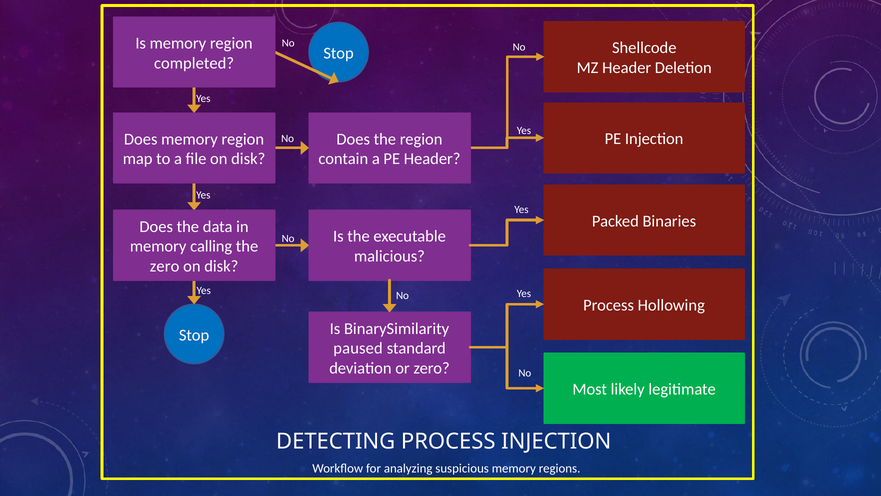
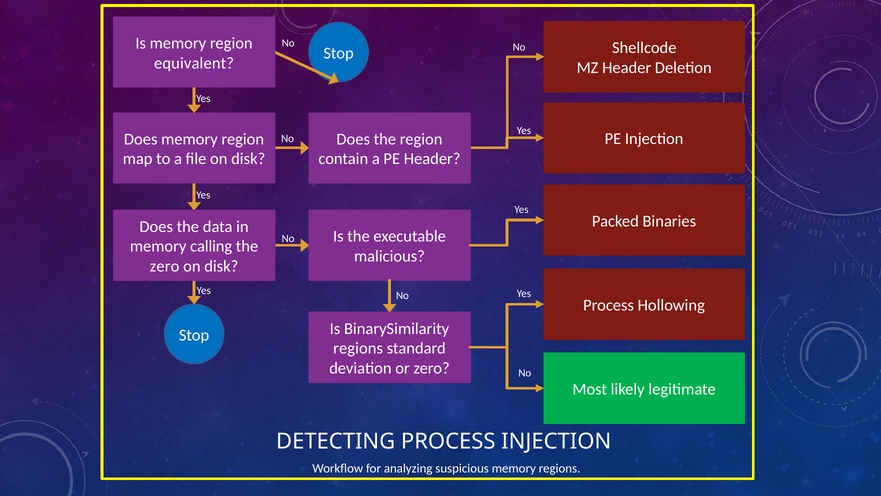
completed: completed -> equivalent (194, 63)
paused: paused -> regions (358, 348)
